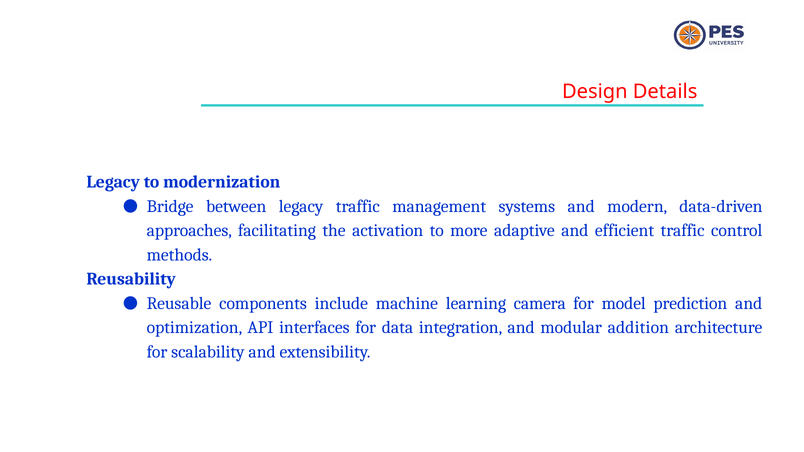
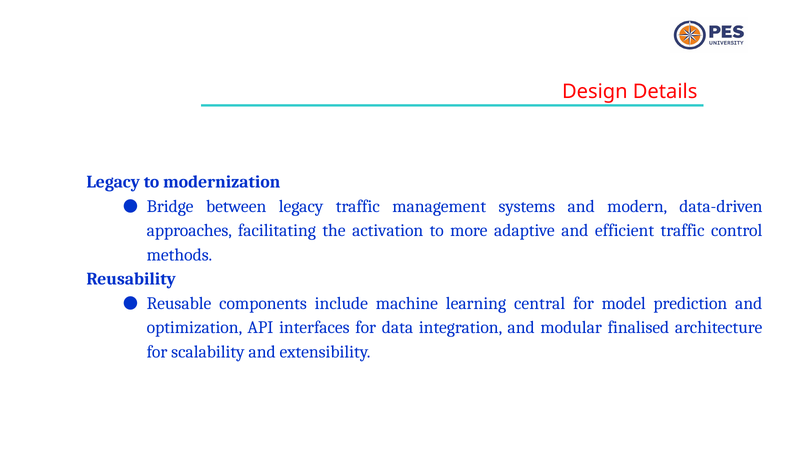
camera: camera -> central (540, 303)
addition: addition -> finalised (638, 328)
